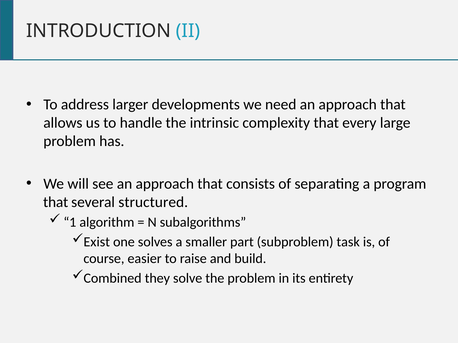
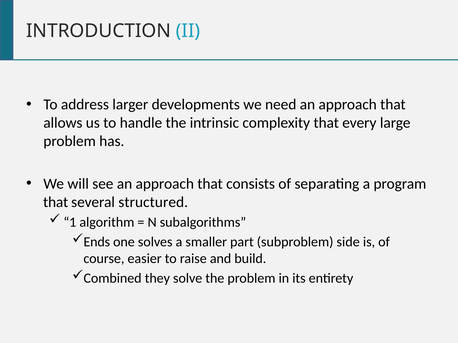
Exist: Exist -> Ends (97, 242)
task: task -> side (348, 242)
